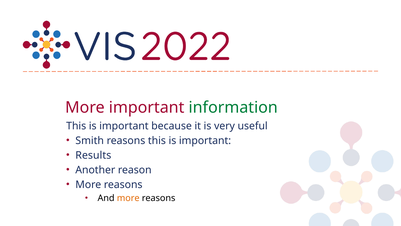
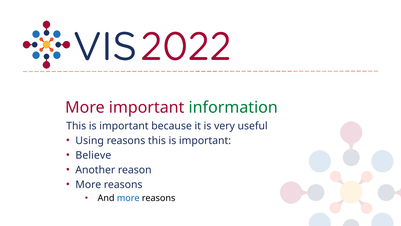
Smith: Smith -> Using (90, 140)
Results: Results -> Believe (93, 155)
more colour: orange -> blue (128, 198)
